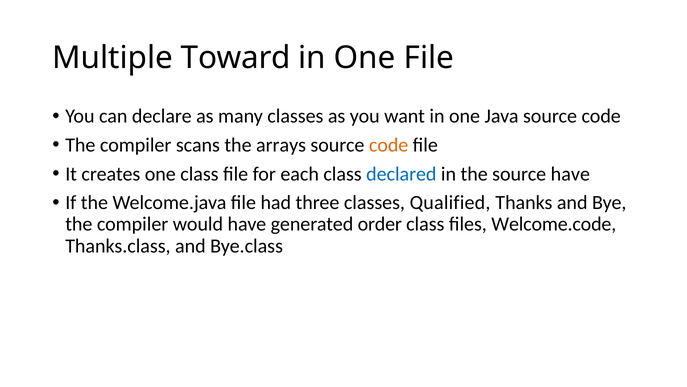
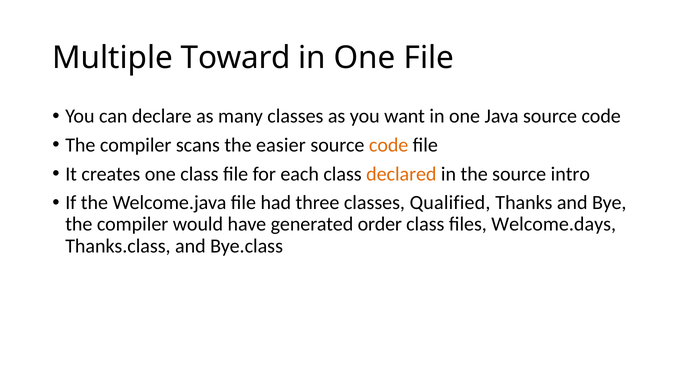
arrays: arrays -> easier (281, 145)
declared colour: blue -> orange (401, 174)
source have: have -> intro (570, 174)
Welcome.code: Welcome.code -> Welcome.days (554, 224)
